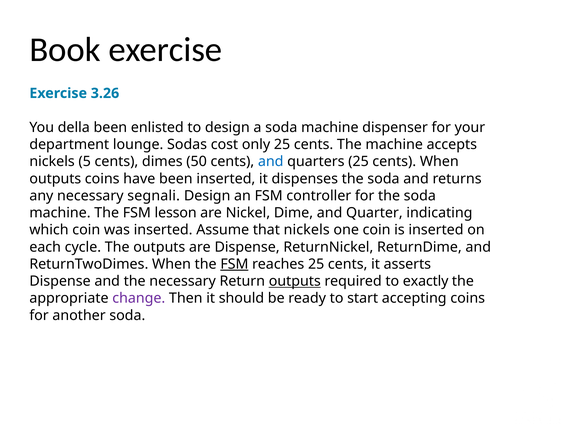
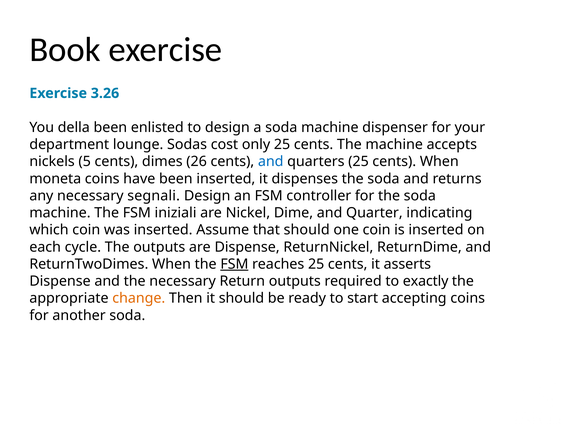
50: 50 -> 26 (197, 162)
outputs: outputs -> moneta (55, 179)
lesson: lesson -> iniziali (176, 213)
that nickels: nickels -> should (307, 230)
outputs underline: present -> none (295, 281)
change colour: purple -> orange (139, 299)
